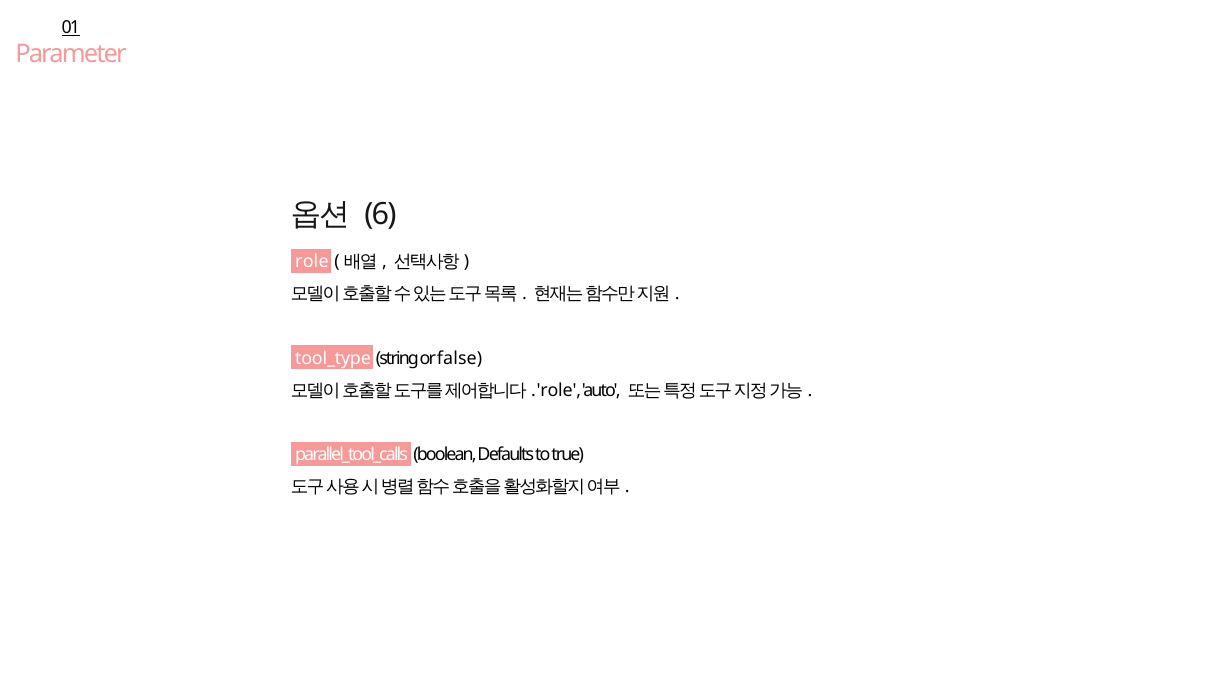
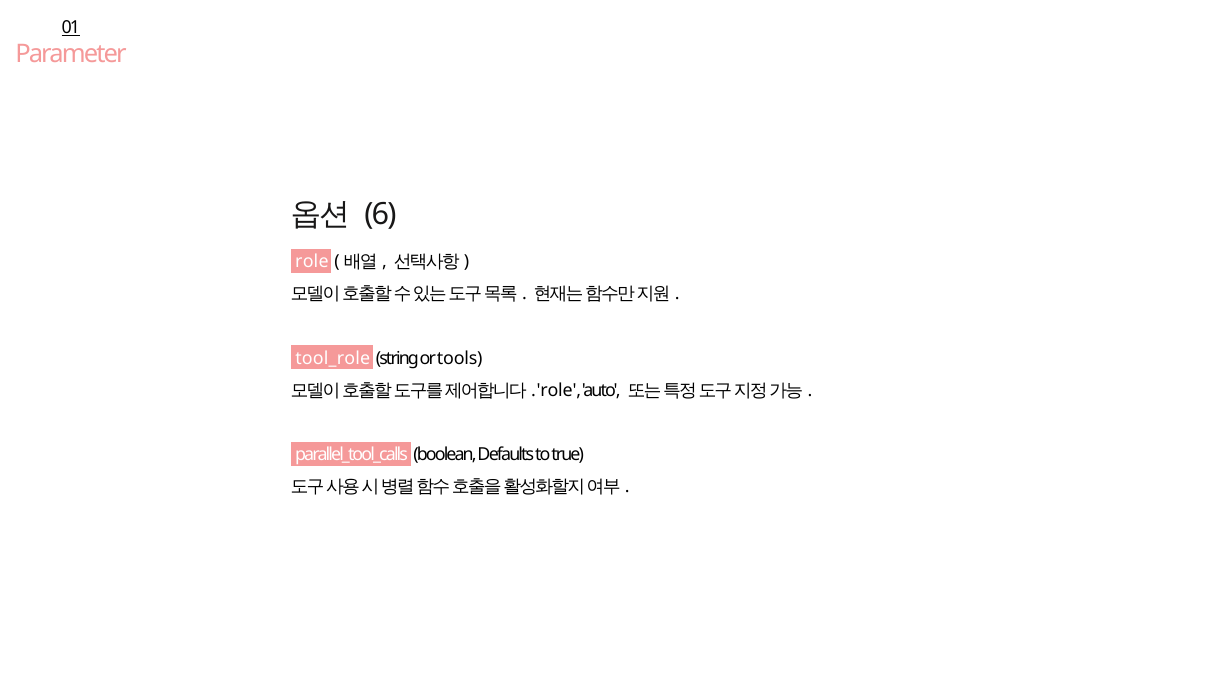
tool_type: tool_type -> tool_role (333, 358)
false: false -> tools (460, 358)
